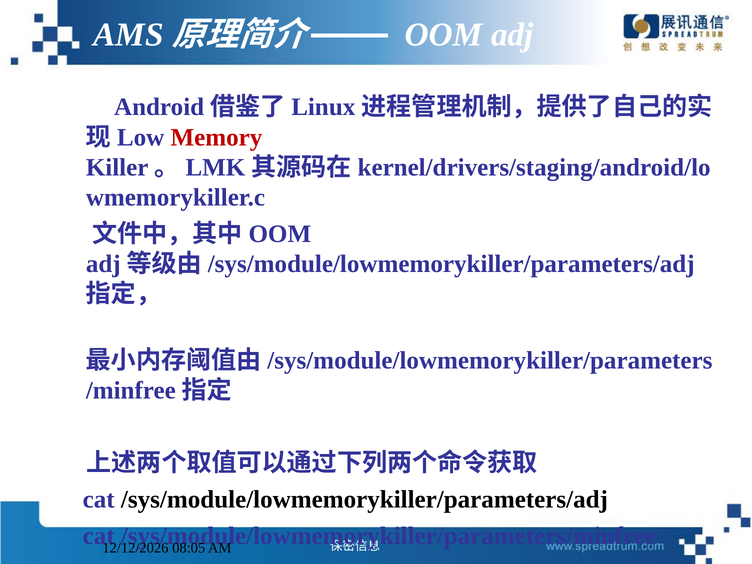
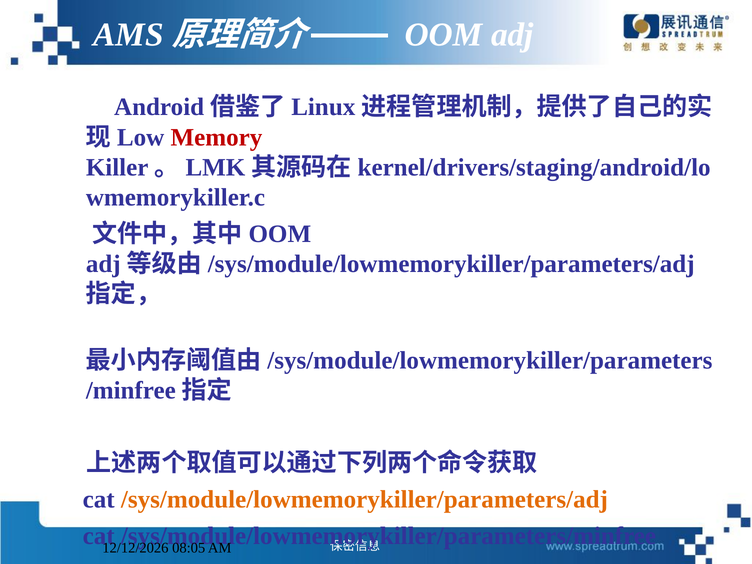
/sys/module/lowmemorykiller/parameters/adj colour: black -> orange (364, 500)
